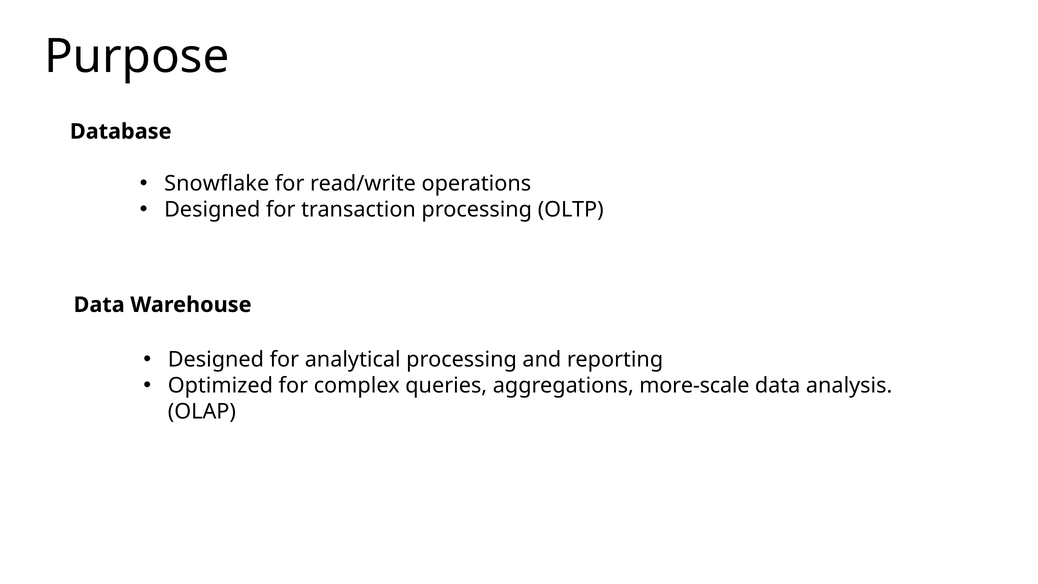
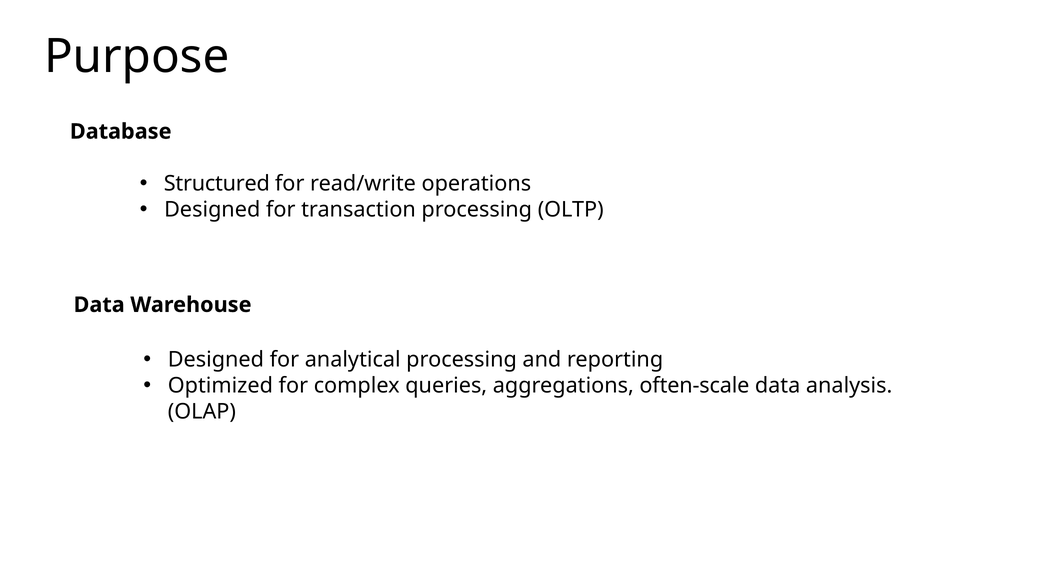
Snowflake: Snowflake -> Structured (217, 184)
more-scale: more-scale -> often-scale (694, 386)
